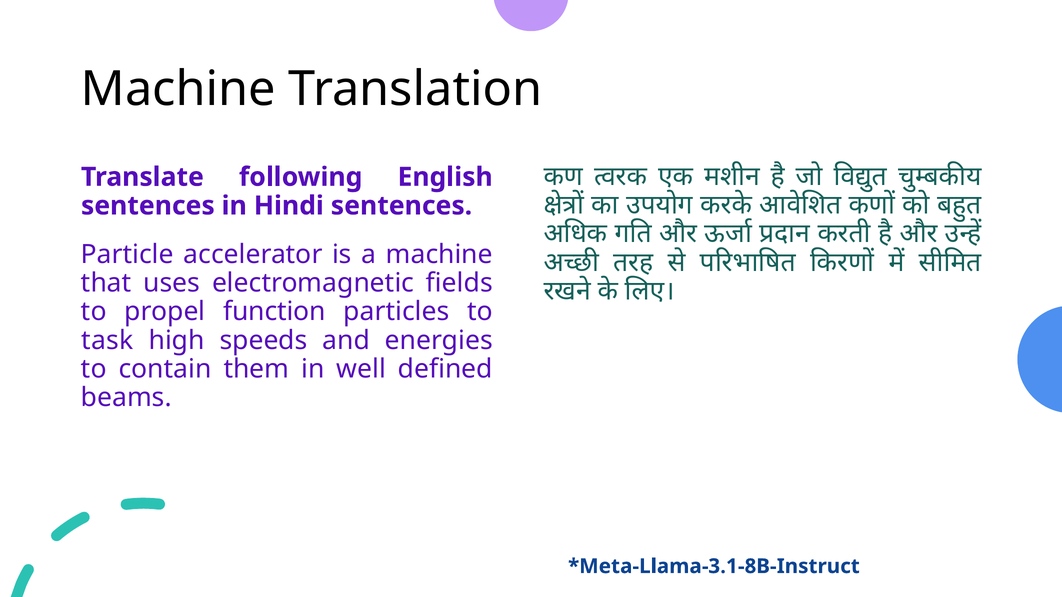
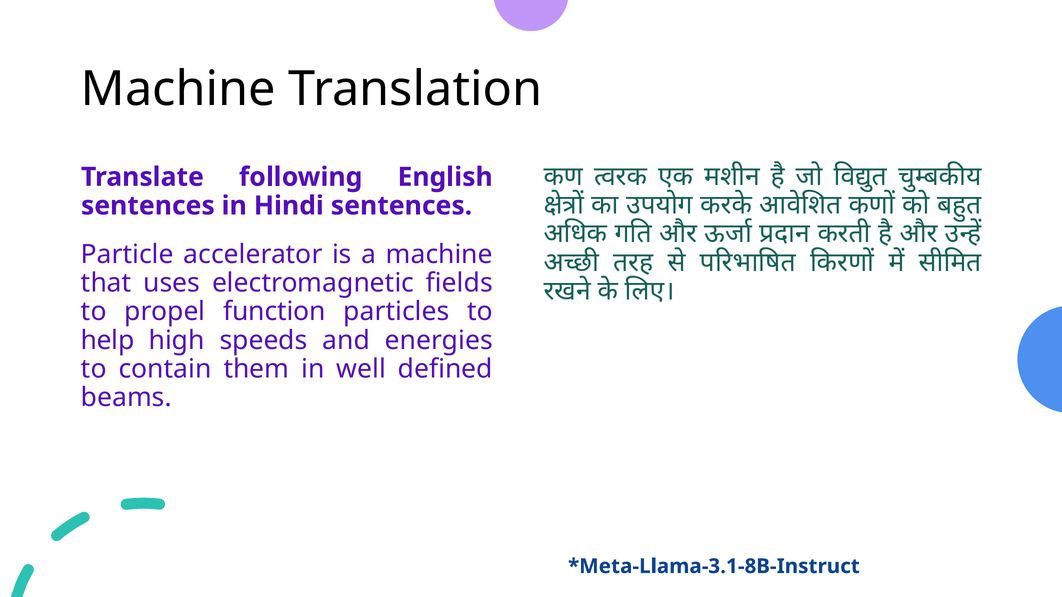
task: task -> help (108, 341)
